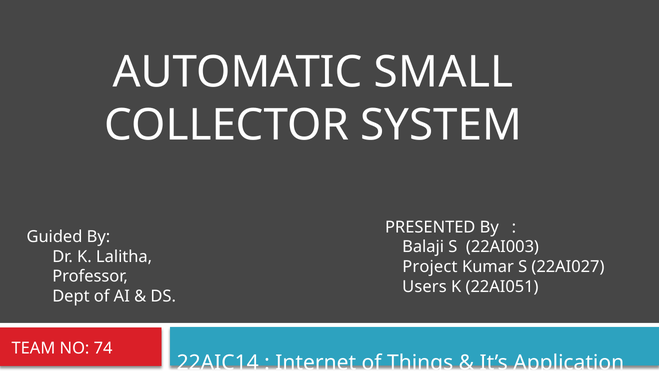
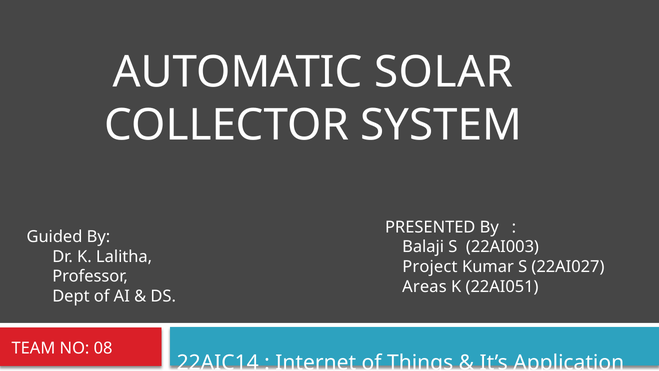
SMALL: SMALL -> SOLAR (444, 72)
Users: Users -> Areas (424, 286)
74: 74 -> 08 (103, 348)
